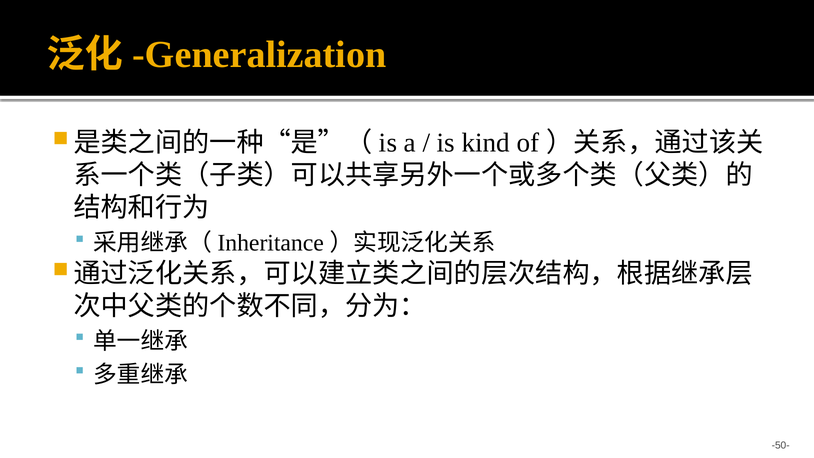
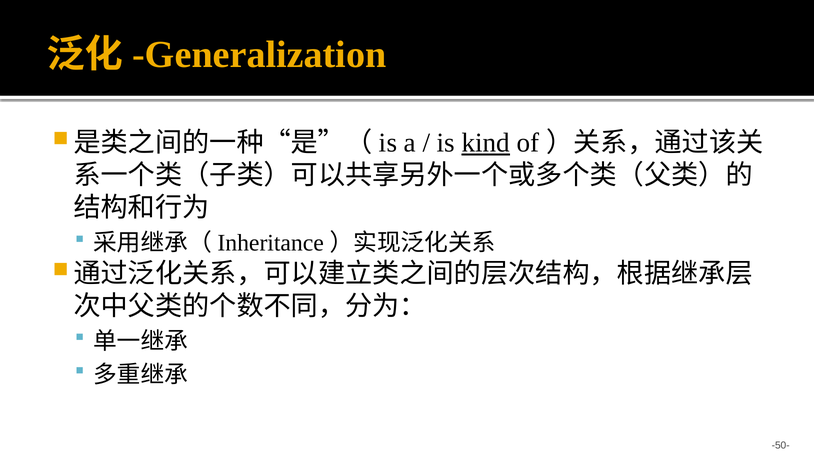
kind underline: none -> present (486, 143)
